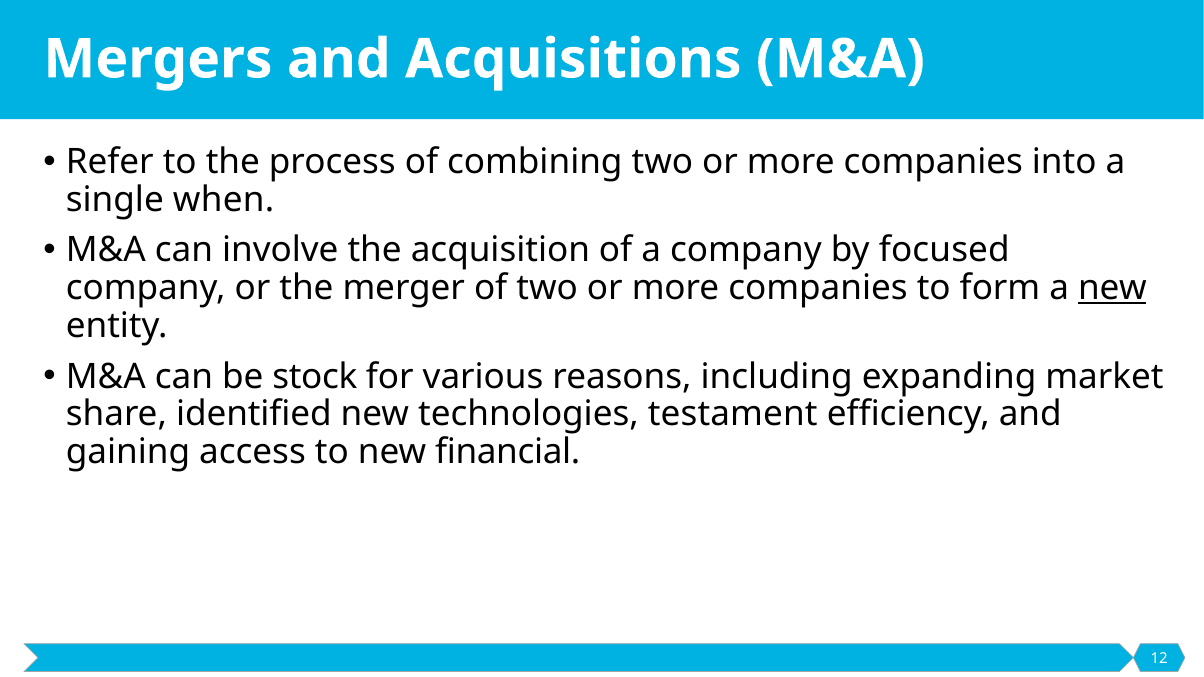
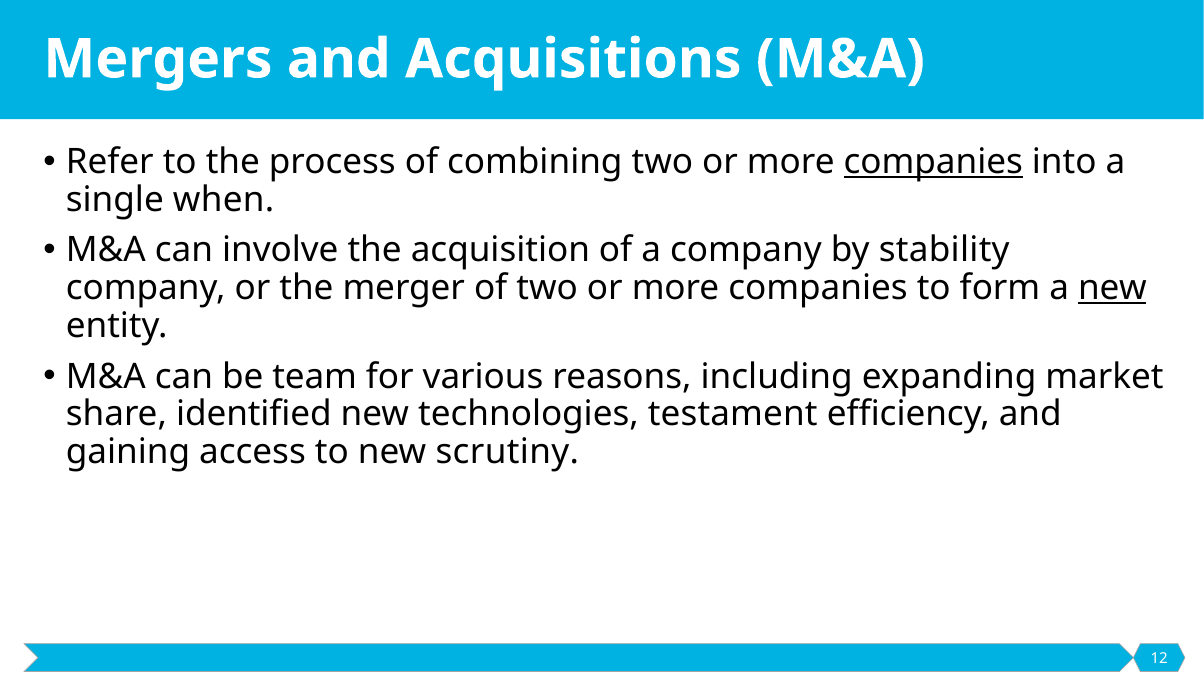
companies underline: none -> present (933, 162)
focused: focused -> stability (944, 250)
stock: stock -> team (315, 377)
financial: financial -> scrutiny (507, 452)
